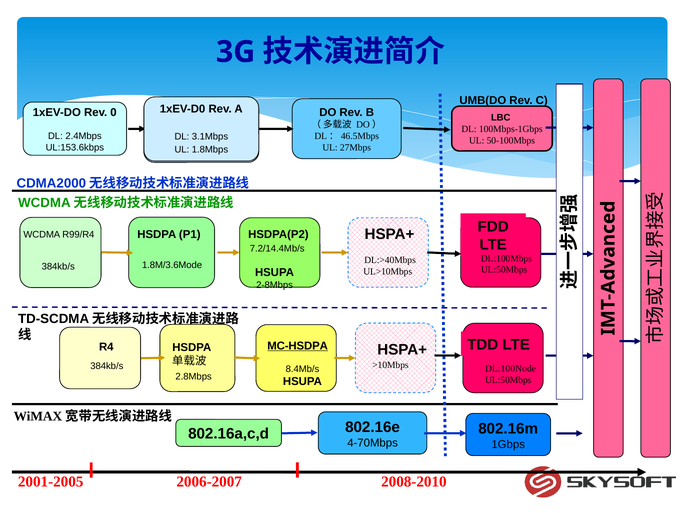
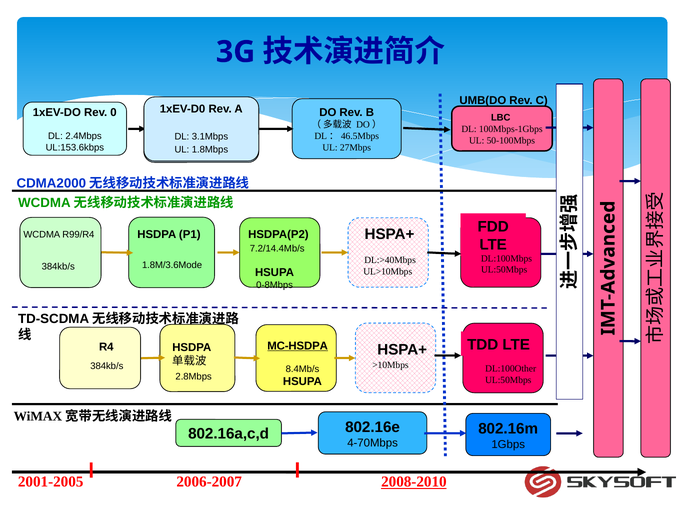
2-8Mbps: 2-8Mbps -> 0-8Mbps (275, 285)
DL:100Node: DL:100Node -> DL:100Other (511, 369)
2008-2010 underline: none -> present (414, 482)
